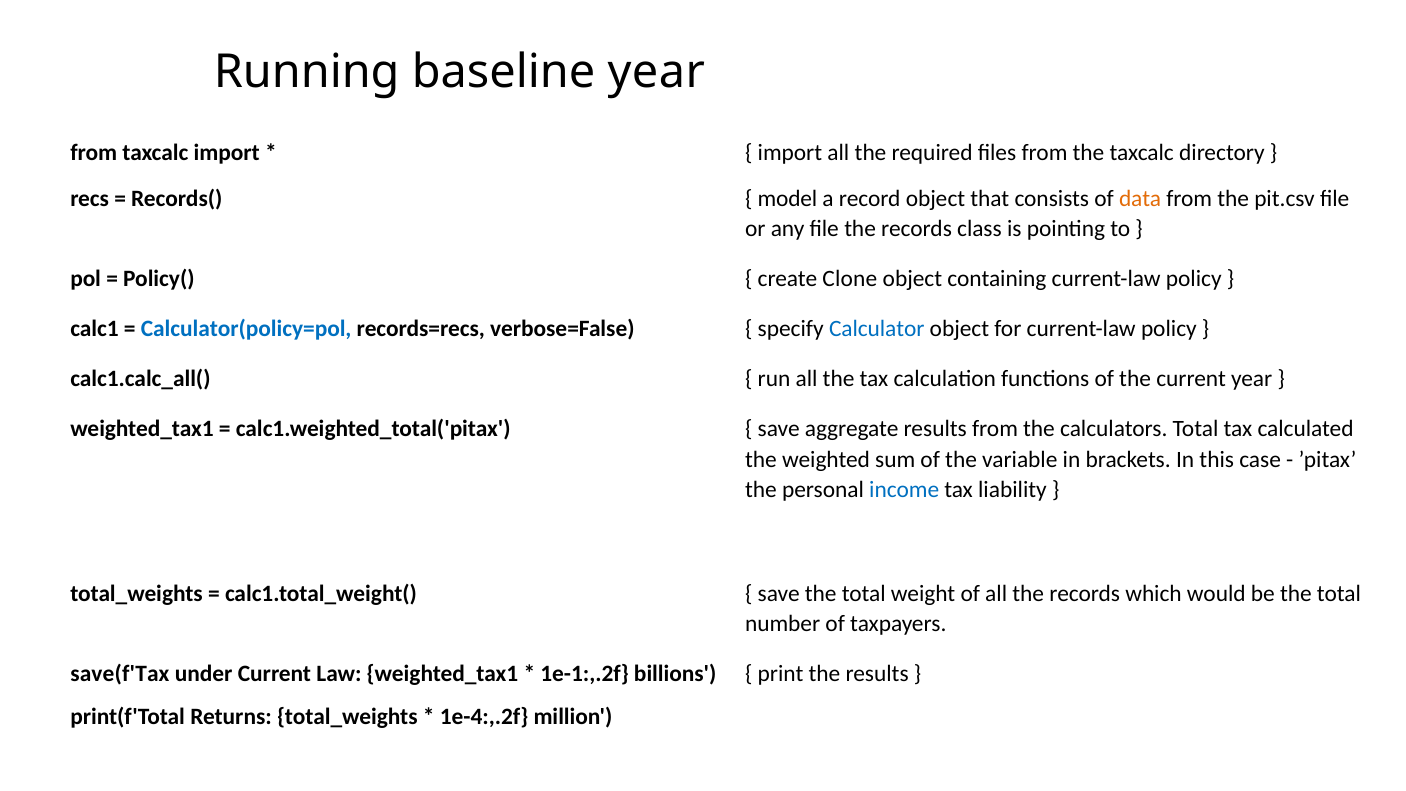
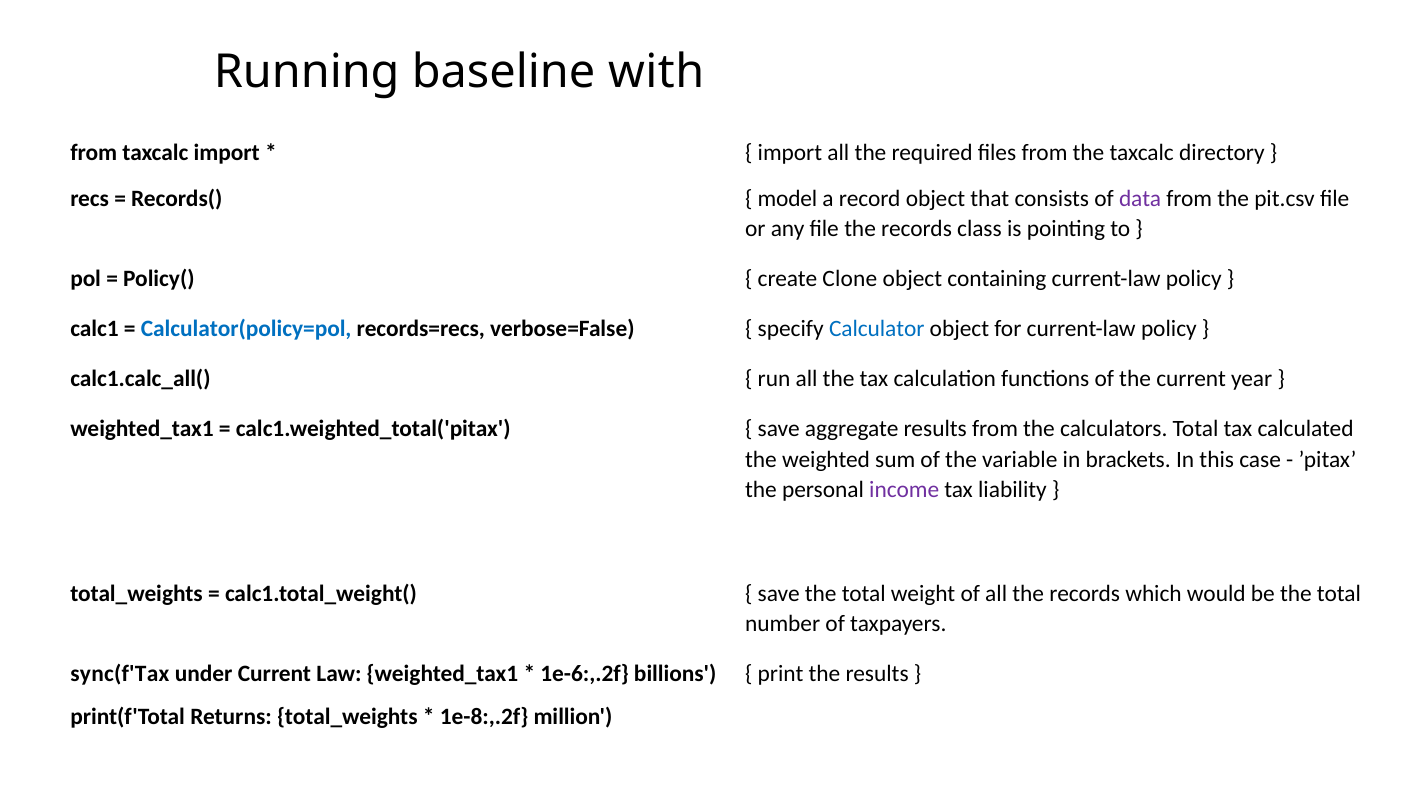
baseline year: year -> with (656, 72)
data colour: orange -> purple (1140, 198)
income colour: blue -> purple (904, 490)
save(f'Tax: save(f'Tax -> sync(f'Tax (120, 674)
1e-1:,.2f: 1e-1:,.2f -> 1e-6:,.2f (585, 674)
1e-4:,.2f: 1e-4:,.2f -> 1e-8:,.2f (484, 716)
